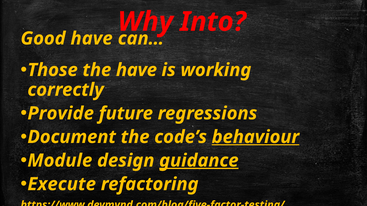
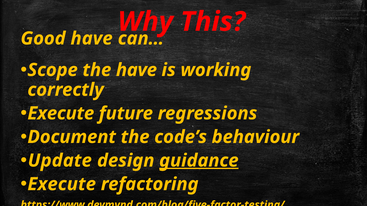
Into: Into -> This (213, 22)
Those: Those -> Scope (53, 70)
Provide: Provide -> Execute (61, 114)
behaviour underline: present -> none (255, 137)
Module: Module -> Update (60, 161)
